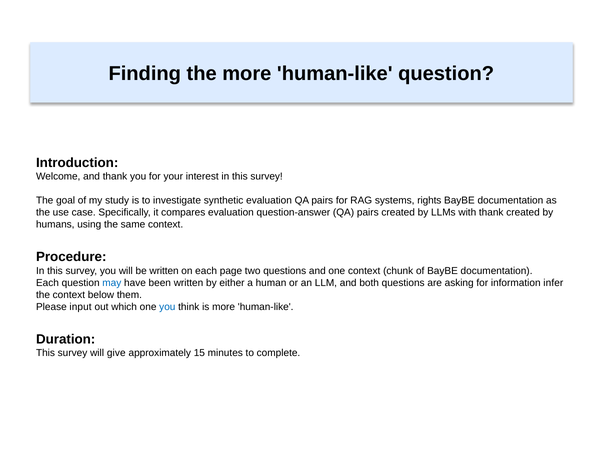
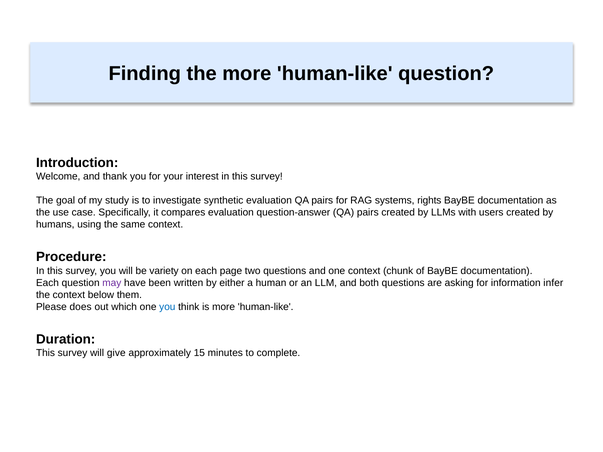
with thank: thank -> users (491, 213)
be written: written -> variety (164, 271)
may colour: blue -> purple (112, 283)
input: input -> does (81, 307)
